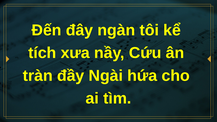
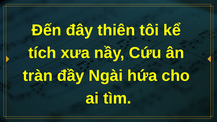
ngàn: ngàn -> thiên (116, 30)
